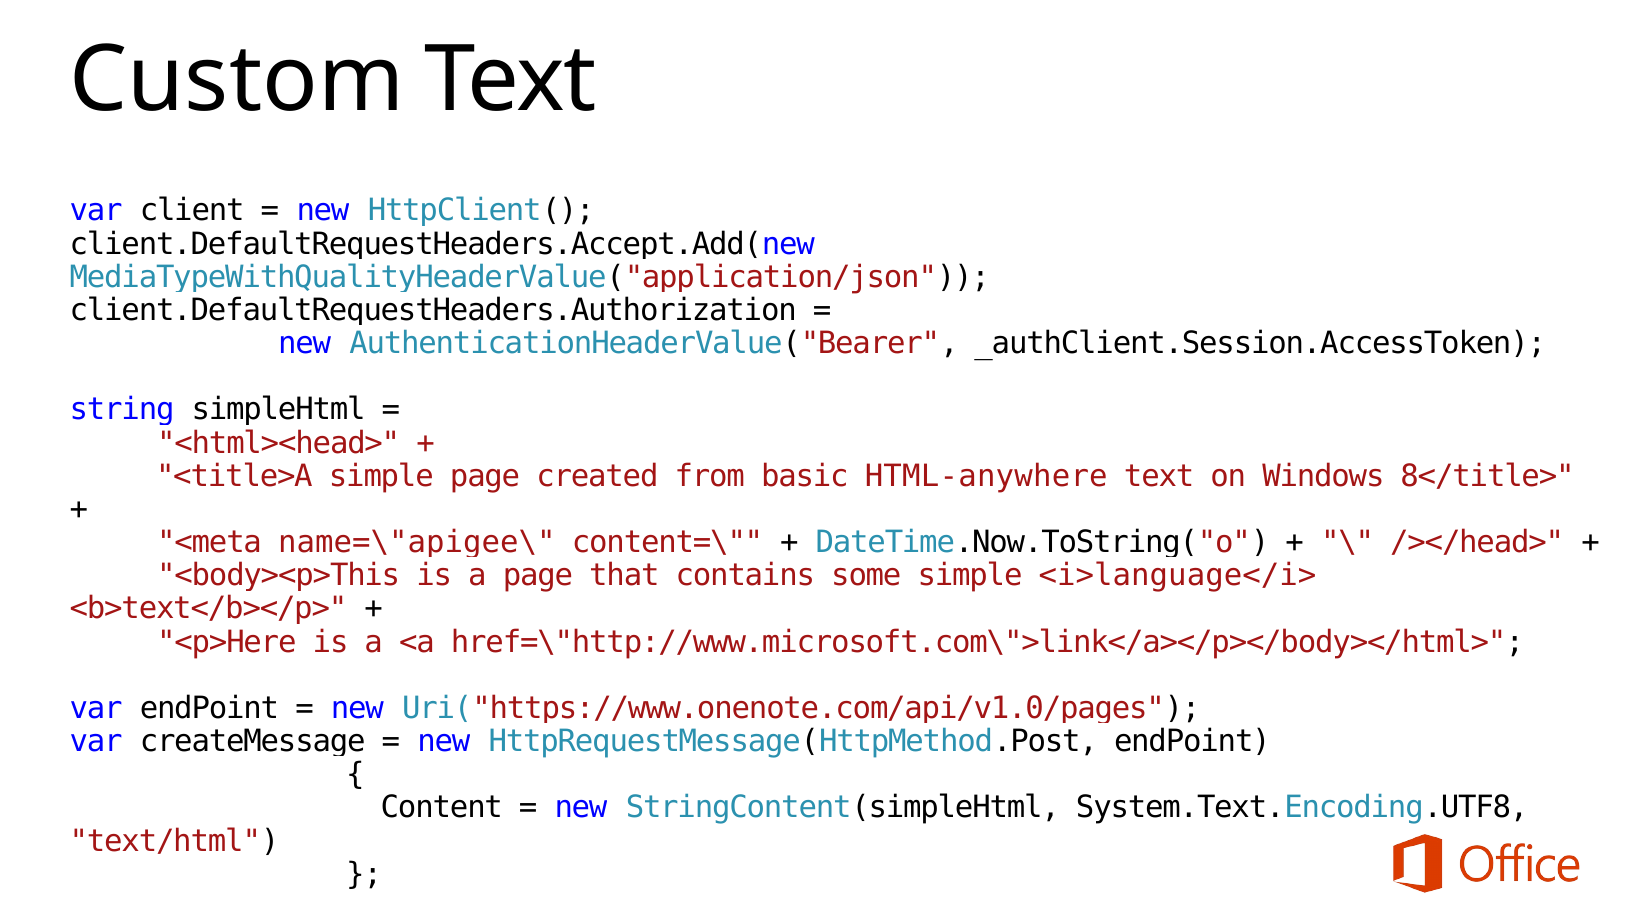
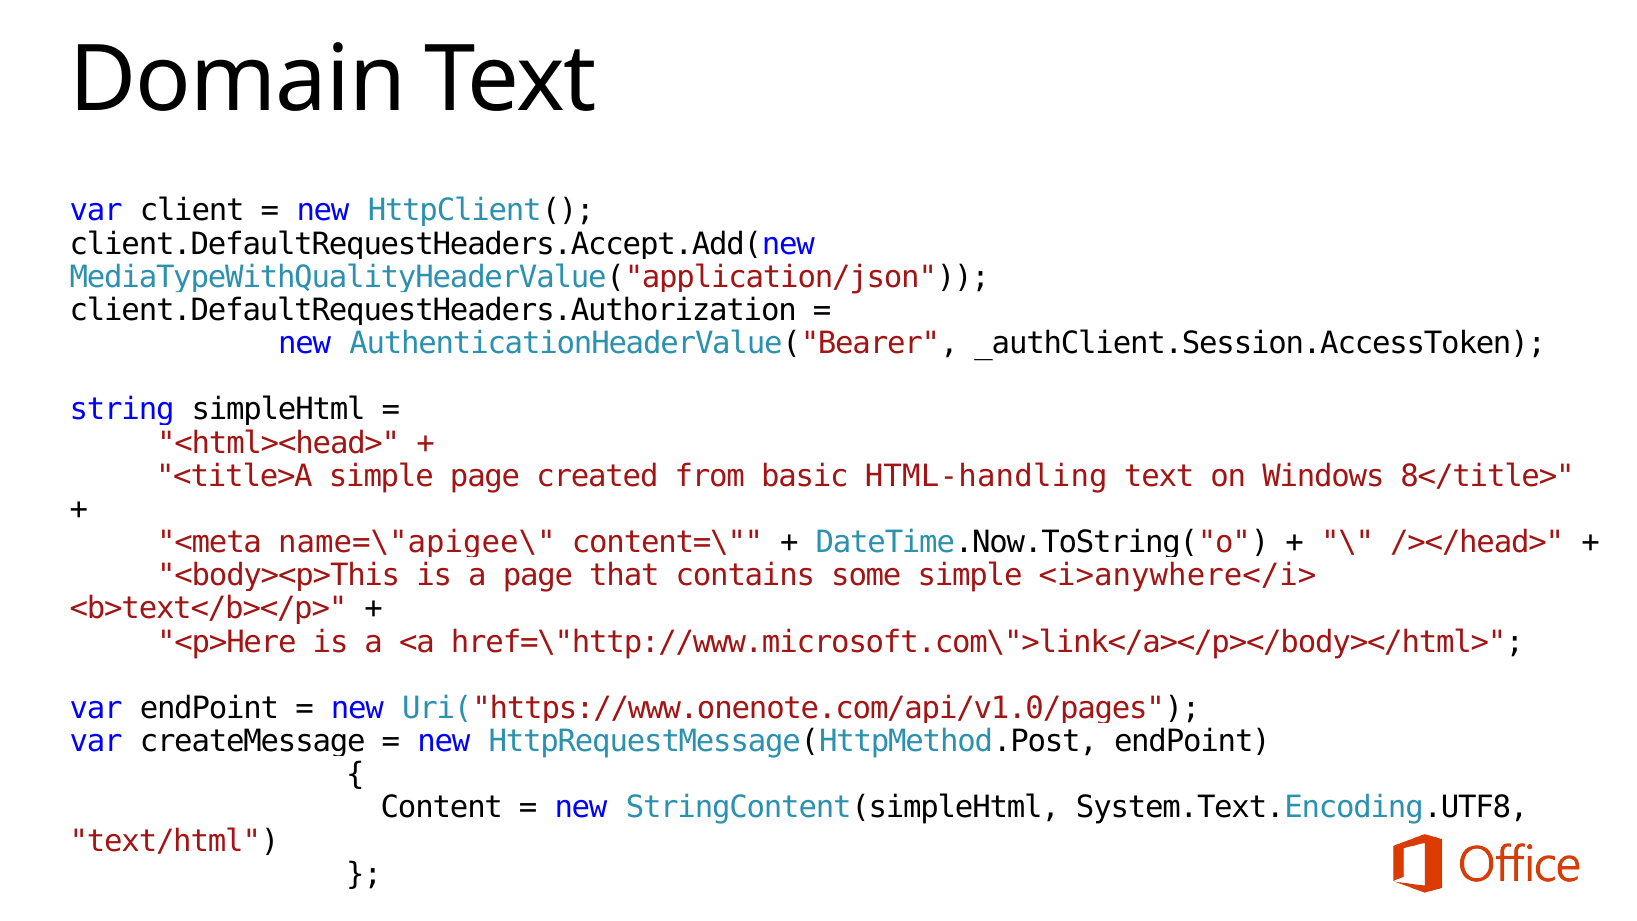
Custom: Custom -> Domain (238, 80)
HTML-anywhere: HTML-anywhere -> HTML-handling (986, 476)
<i>language</i>: <i>language</i> -> <i>anywhere</i> (1177, 576)
